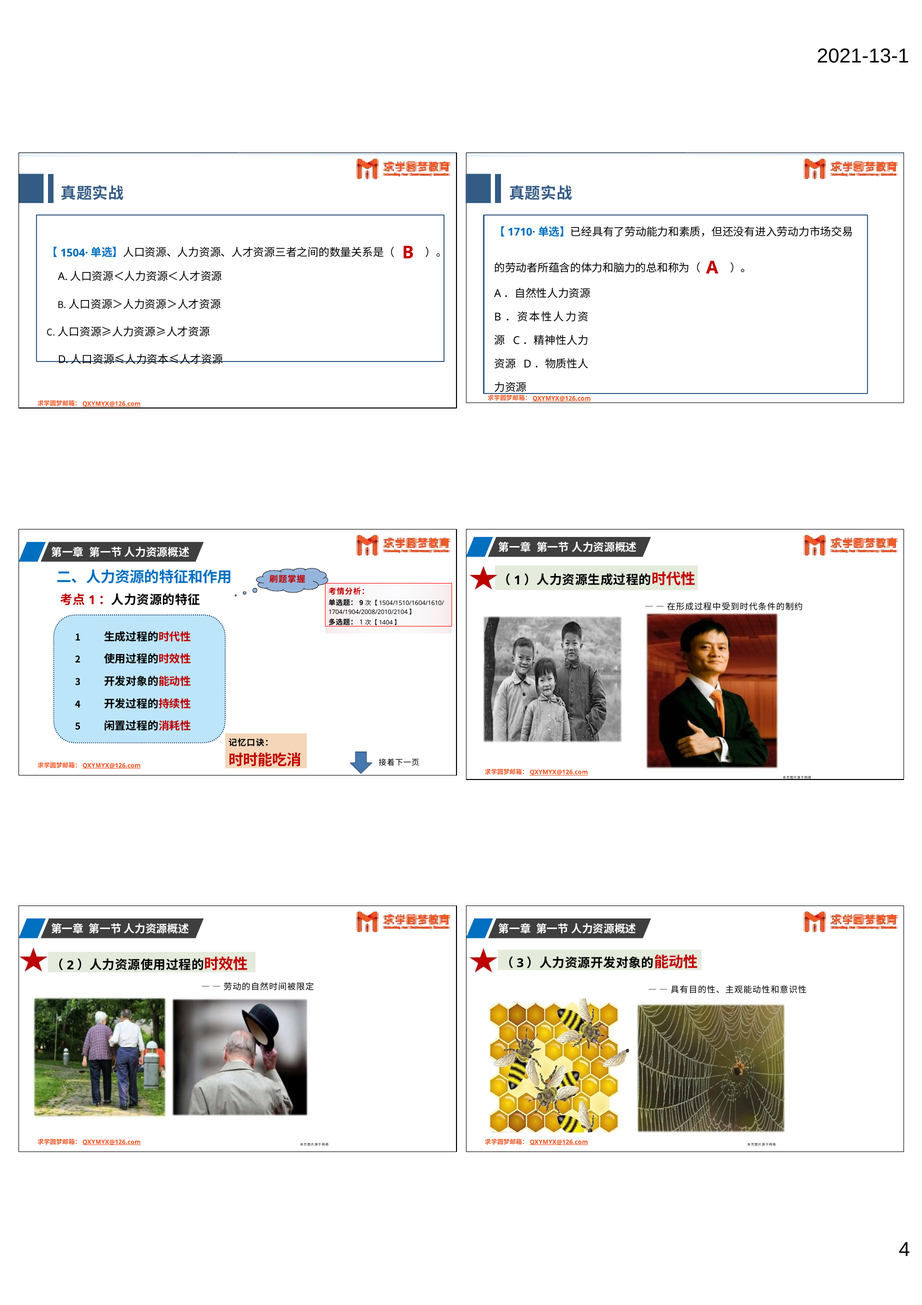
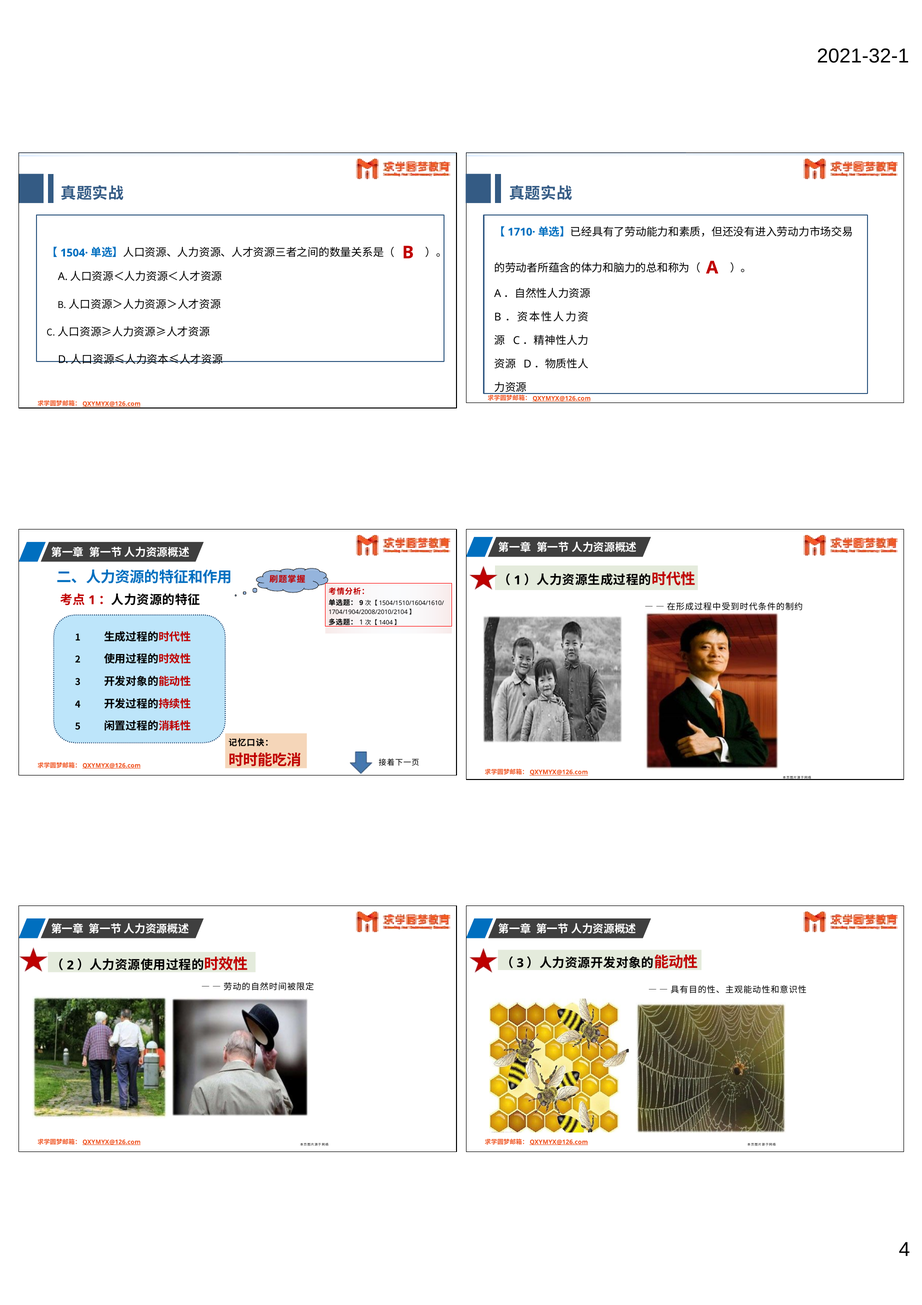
2021-13-1: 2021-13-1 -> 2021-32-1 (863, 56)
